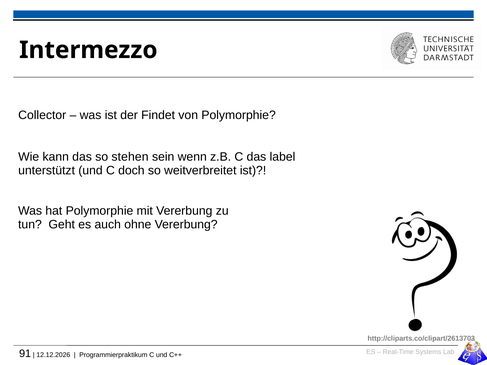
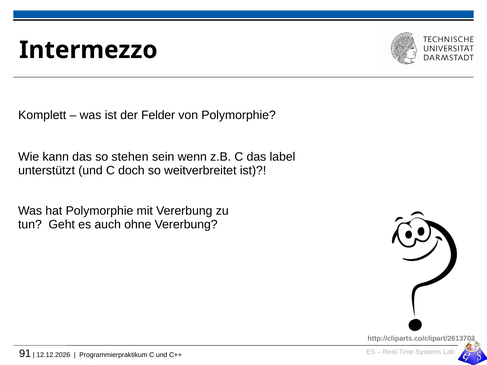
Collector: Collector -> Komplett (42, 115)
Findet: Findet -> Felder (158, 115)
